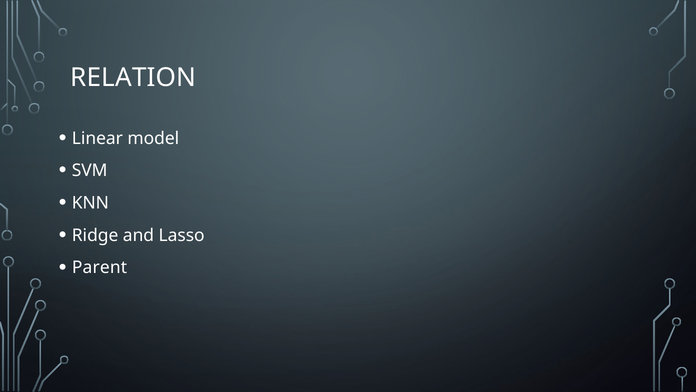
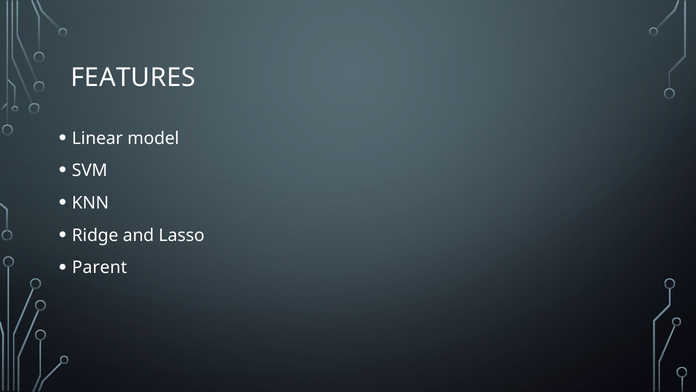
RELATION: RELATION -> FEATURES (133, 77)
